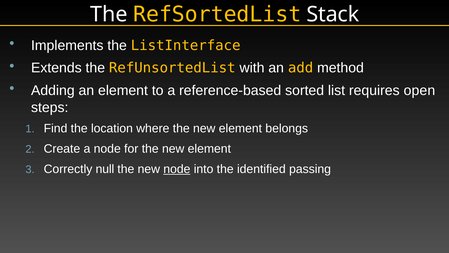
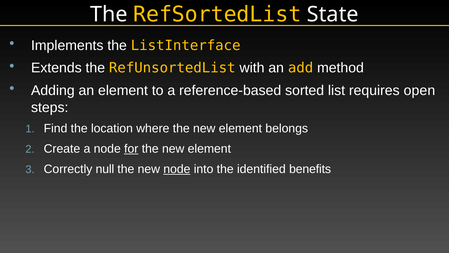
Stack: Stack -> State (333, 14)
for underline: none -> present (131, 149)
passing: passing -> benefits (310, 169)
